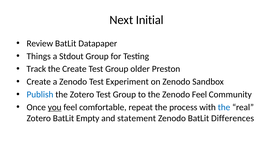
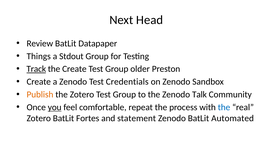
Initial: Initial -> Head (150, 20)
Track underline: none -> present (36, 69)
Experiment: Experiment -> Credentials (127, 82)
Publish colour: blue -> orange (40, 94)
Zenodo Feel: Feel -> Talk (199, 94)
Empty: Empty -> Fortes (88, 118)
Differences: Differences -> Automated (233, 118)
